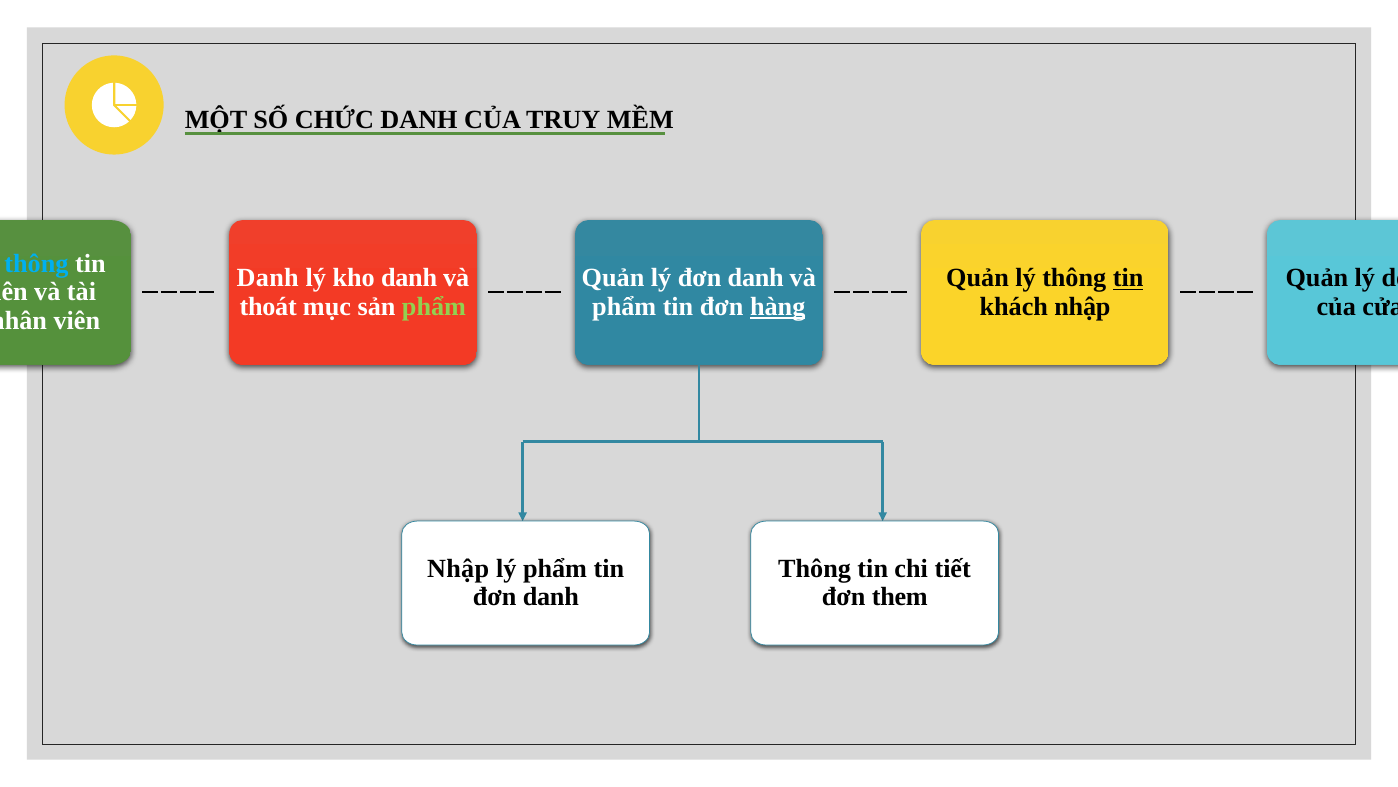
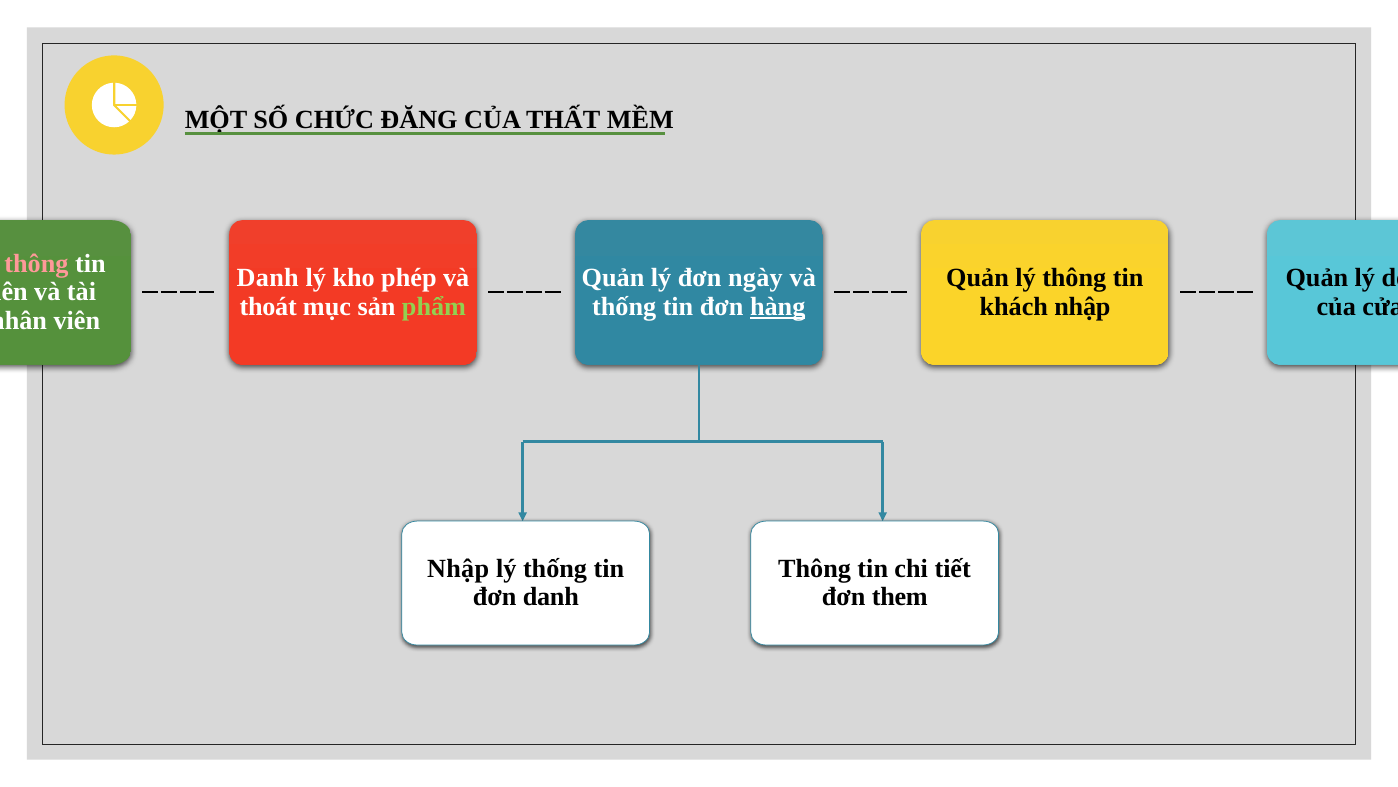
CHỨC DANH: DANH -> ĐĂNG (419, 120)
TRUY: TRUY -> THẤT (563, 120)
thông colour: light blue -> pink (36, 264)
kho danh: danh -> phép (409, 278)
lý đơn danh: danh -> ngày (755, 278)
tin underline: present -> none (1128, 278)
phẩm: phẩm -> thống (624, 306)
lý phẩm: phẩm -> thống (555, 568)
